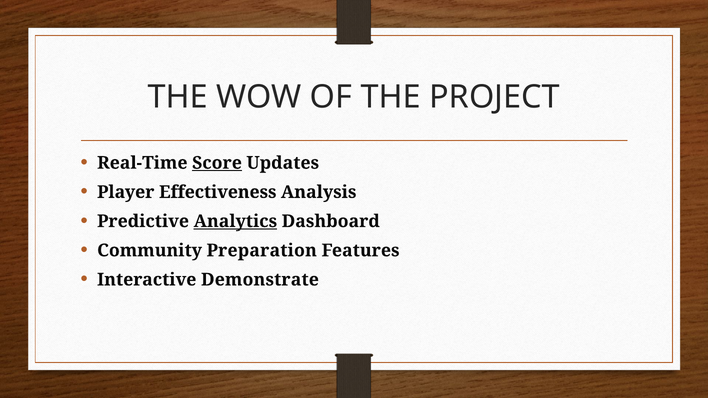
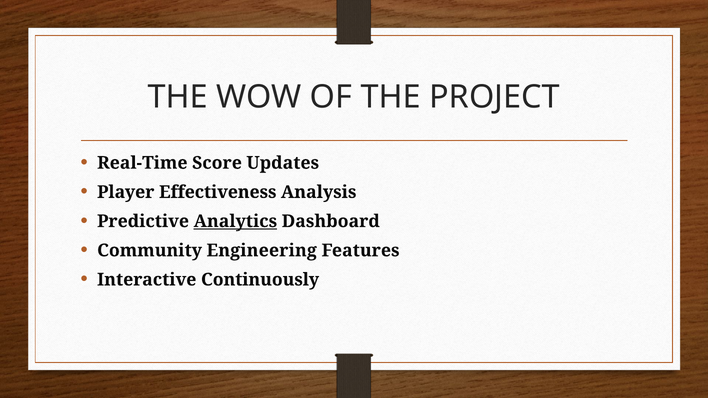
Score underline: present -> none (217, 163)
Preparation: Preparation -> Engineering (262, 251)
Demonstrate: Demonstrate -> Continuously (260, 280)
